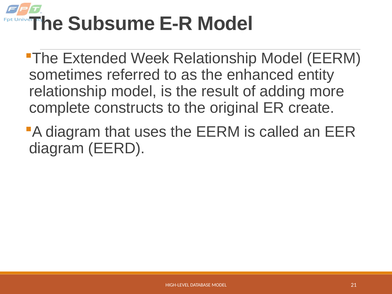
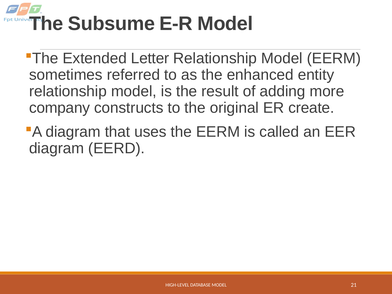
Week: Week -> Letter (150, 58)
complete: complete -> company (60, 108)
